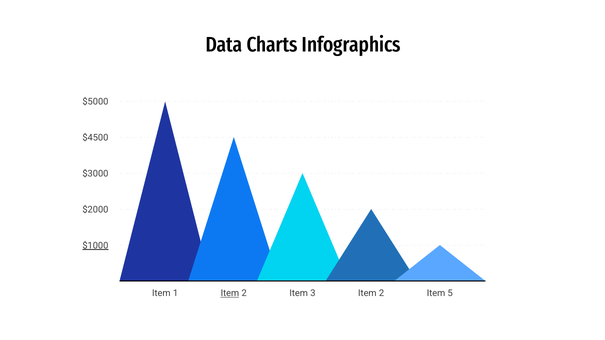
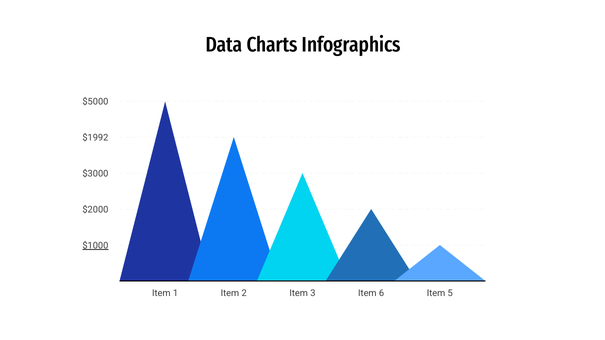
$4500: $4500 -> $1992 (95, 138)
Item underline: present -> none (230, 294)
3 Item 2: 2 -> 6 (382, 294)
